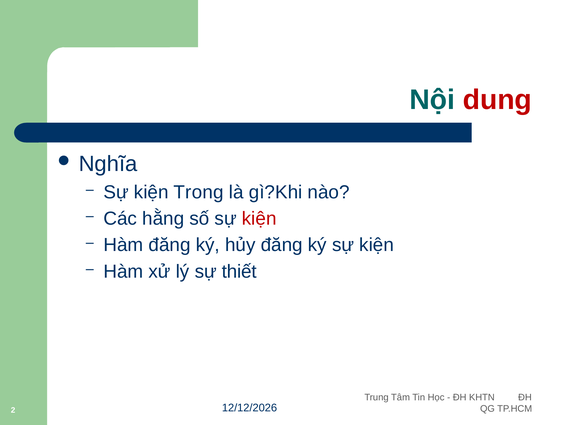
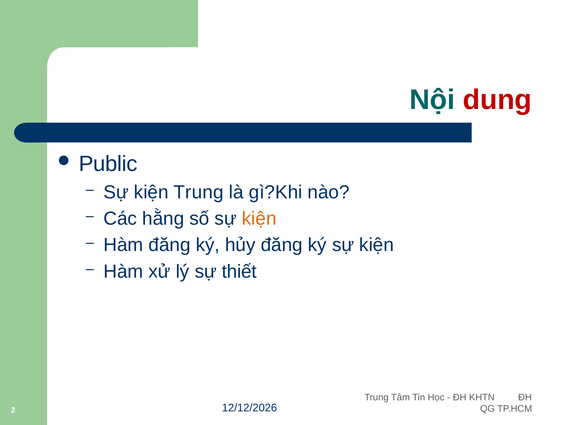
Nghĩa: Nghĩa -> Public (108, 164)
kiện Trong: Trong -> Trung (199, 192)
kiện colour: red -> orange (259, 218)
